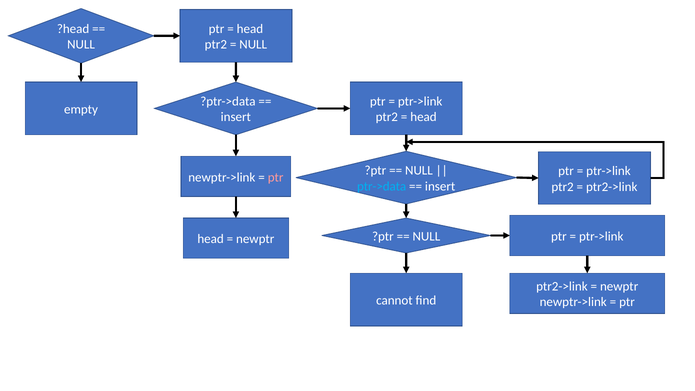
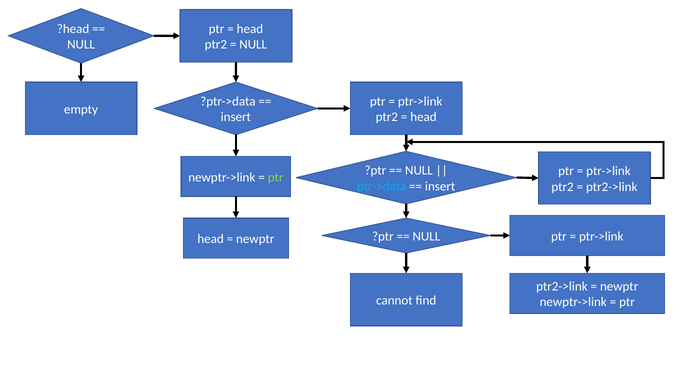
ptr colour: pink -> light green (276, 177)
